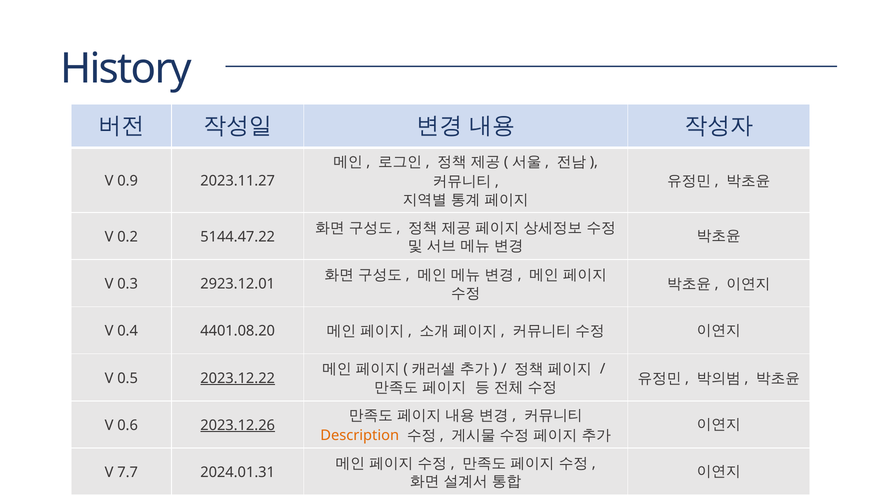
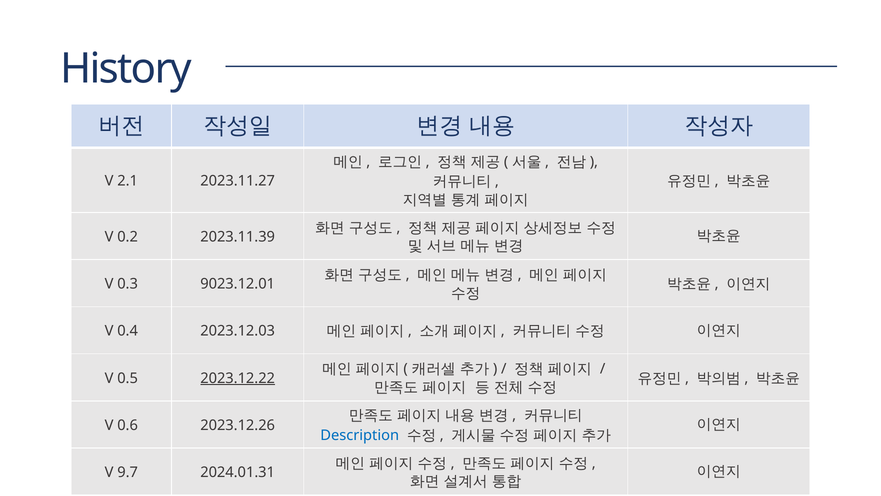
0.9: 0.9 -> 2.1 (128, 181)
5144.47.22: 5144.47.22 -> 2023.11.39 (238, 237)
2923.12.01: 2923.12.01 -> 9023.12.01 (238, 284)
4401.08.20: 4401.08.20 -> 2023.12.03 (238, 331)
2023.12.26 underline: present -> none (238, 425)
Description colour: orange -> blue (360, 435)
7.7: 7.7 -> 9.7 (128, 472)
